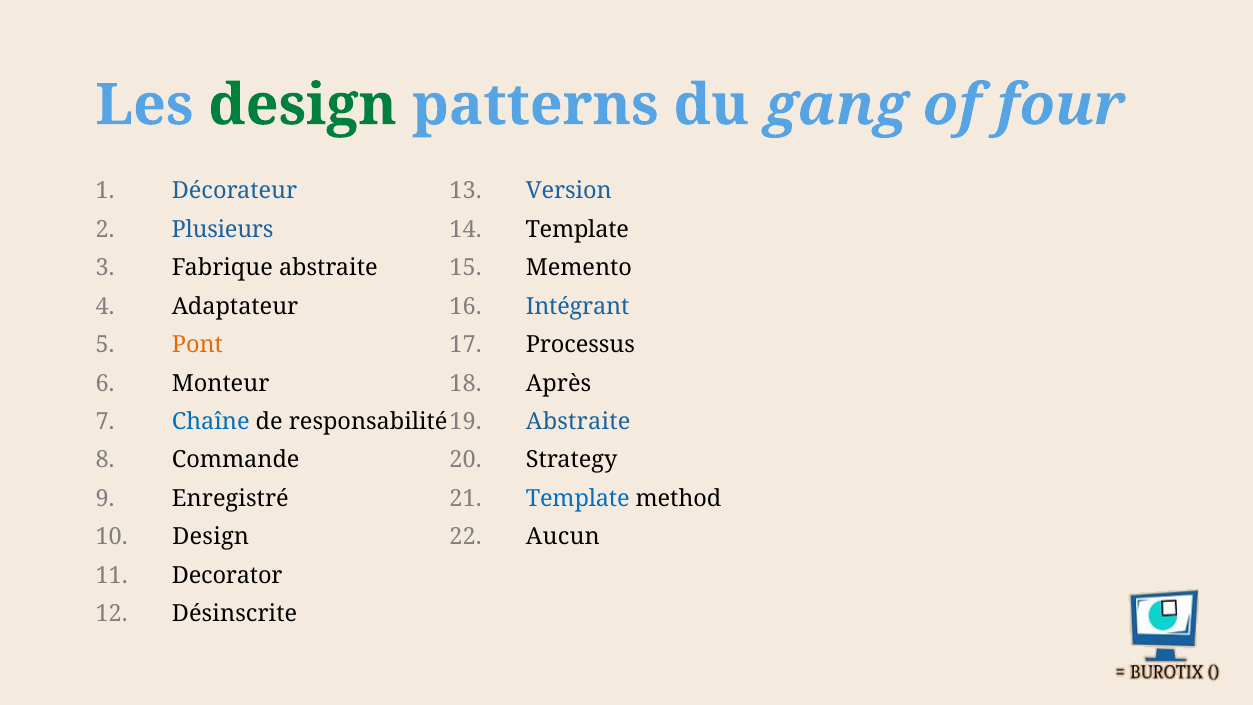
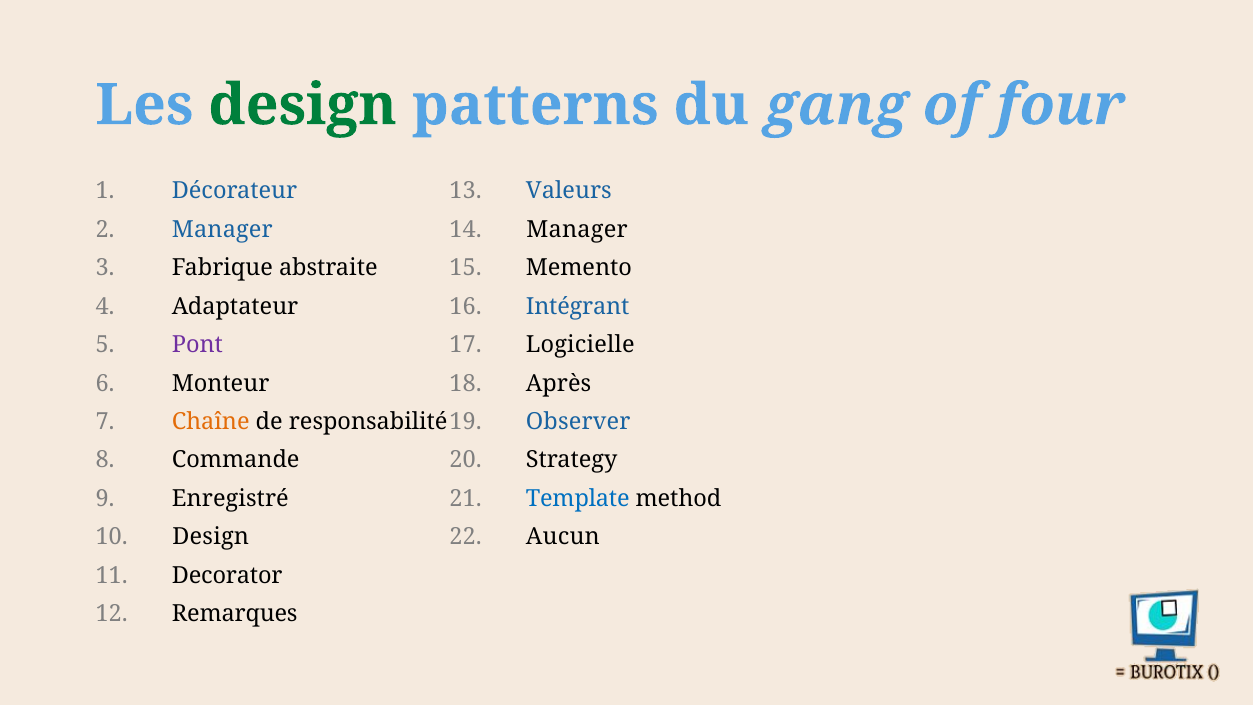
Version: Version -> Valeurs (569, 191)
Plusieurs: Plusieurs -> Manager (222, 229)
Template: Template -> Manager (577, 229)
Pont colour: orange -> purple (197, 345)
Processus: Processus -> Logicielle (580, 345)
Chaîne colour: blue -> orange (211, 422)
Abstraite: Abstraite -> Observer (578, 422)
Désinscrite: Désinscrite -> Remarques (235, 614)
